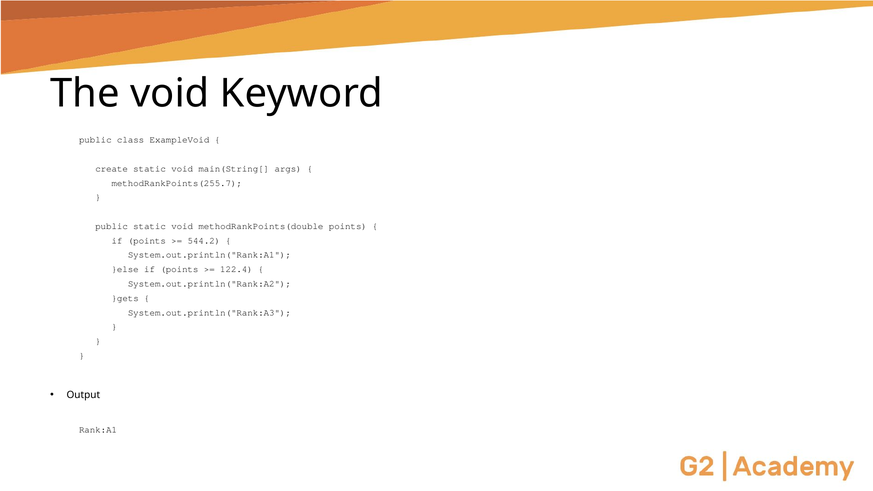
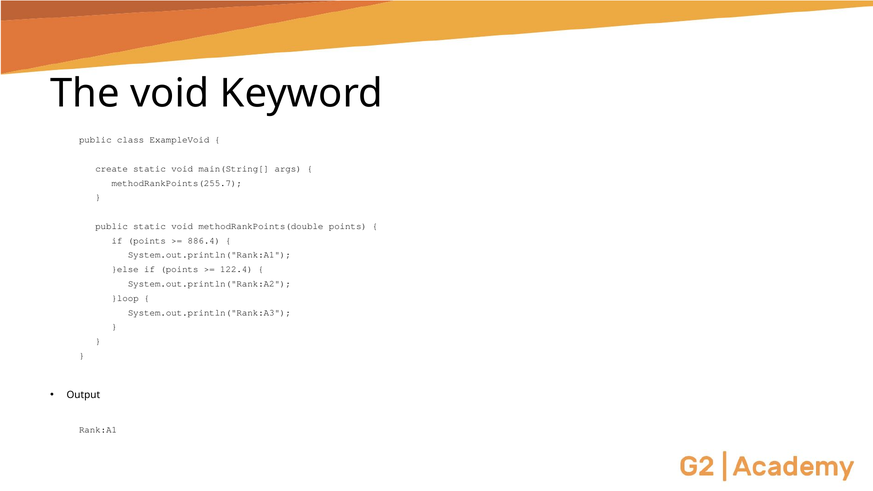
544.2: 544.2 -> 886.4 (204, 241)
}gets: }gets -> }loop (125, 298)
